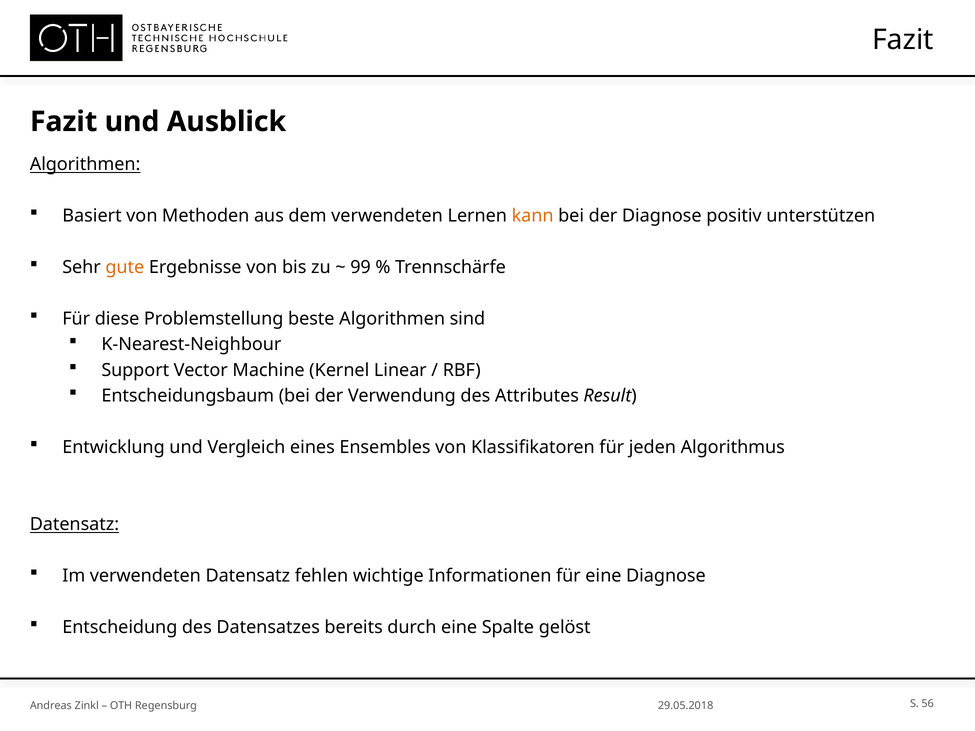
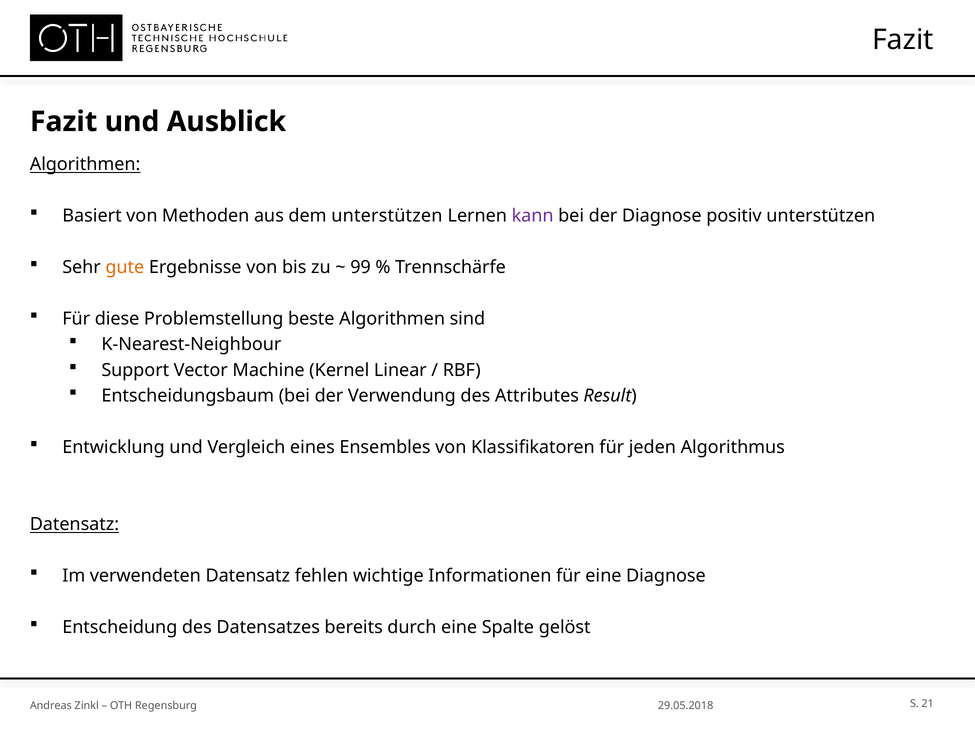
dem verwendeten: verwendeten -> unterstützen (387, 216)
kann colour: orange -> purple (533, 216)
56: 56 -> 21 (928, 704)
